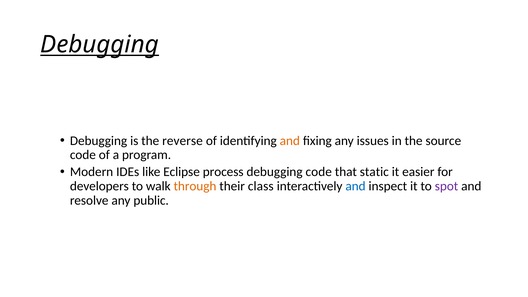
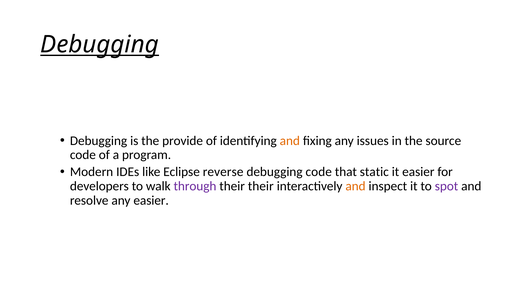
reverse: reverse -> provide (183, 141)
process: process -> reverse (223, 172)
through colour: orange -> purple (195, 186)
their class: class -> their (261, 186)
and colour: blue -> orange (356, 186)
any public: public -> easier (151, 200)
